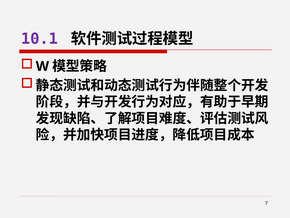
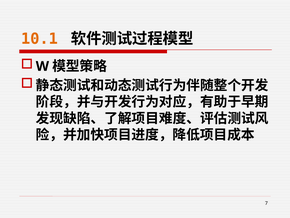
10.1 colour: purple -> orange (40, 39)
